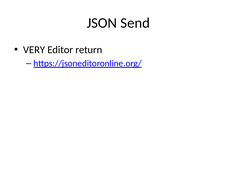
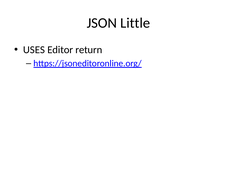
Send: Send -> Little (135, 23)
VERY: VERY -> USES (34, 50)
